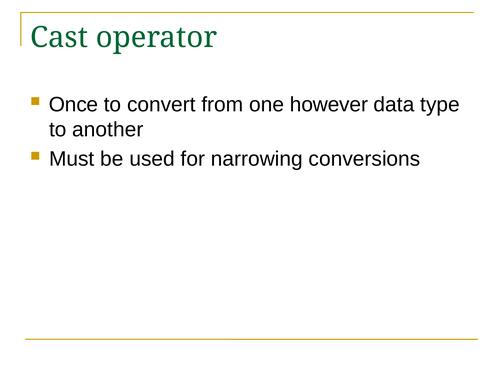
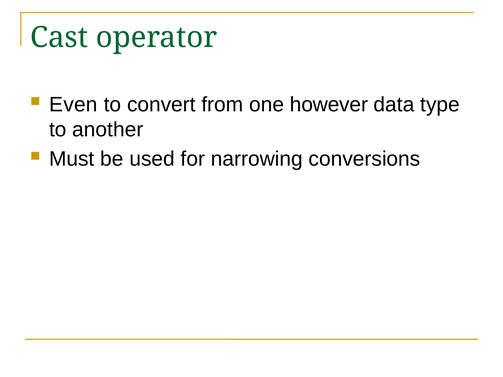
Once: Once -> Even (73, 105)
